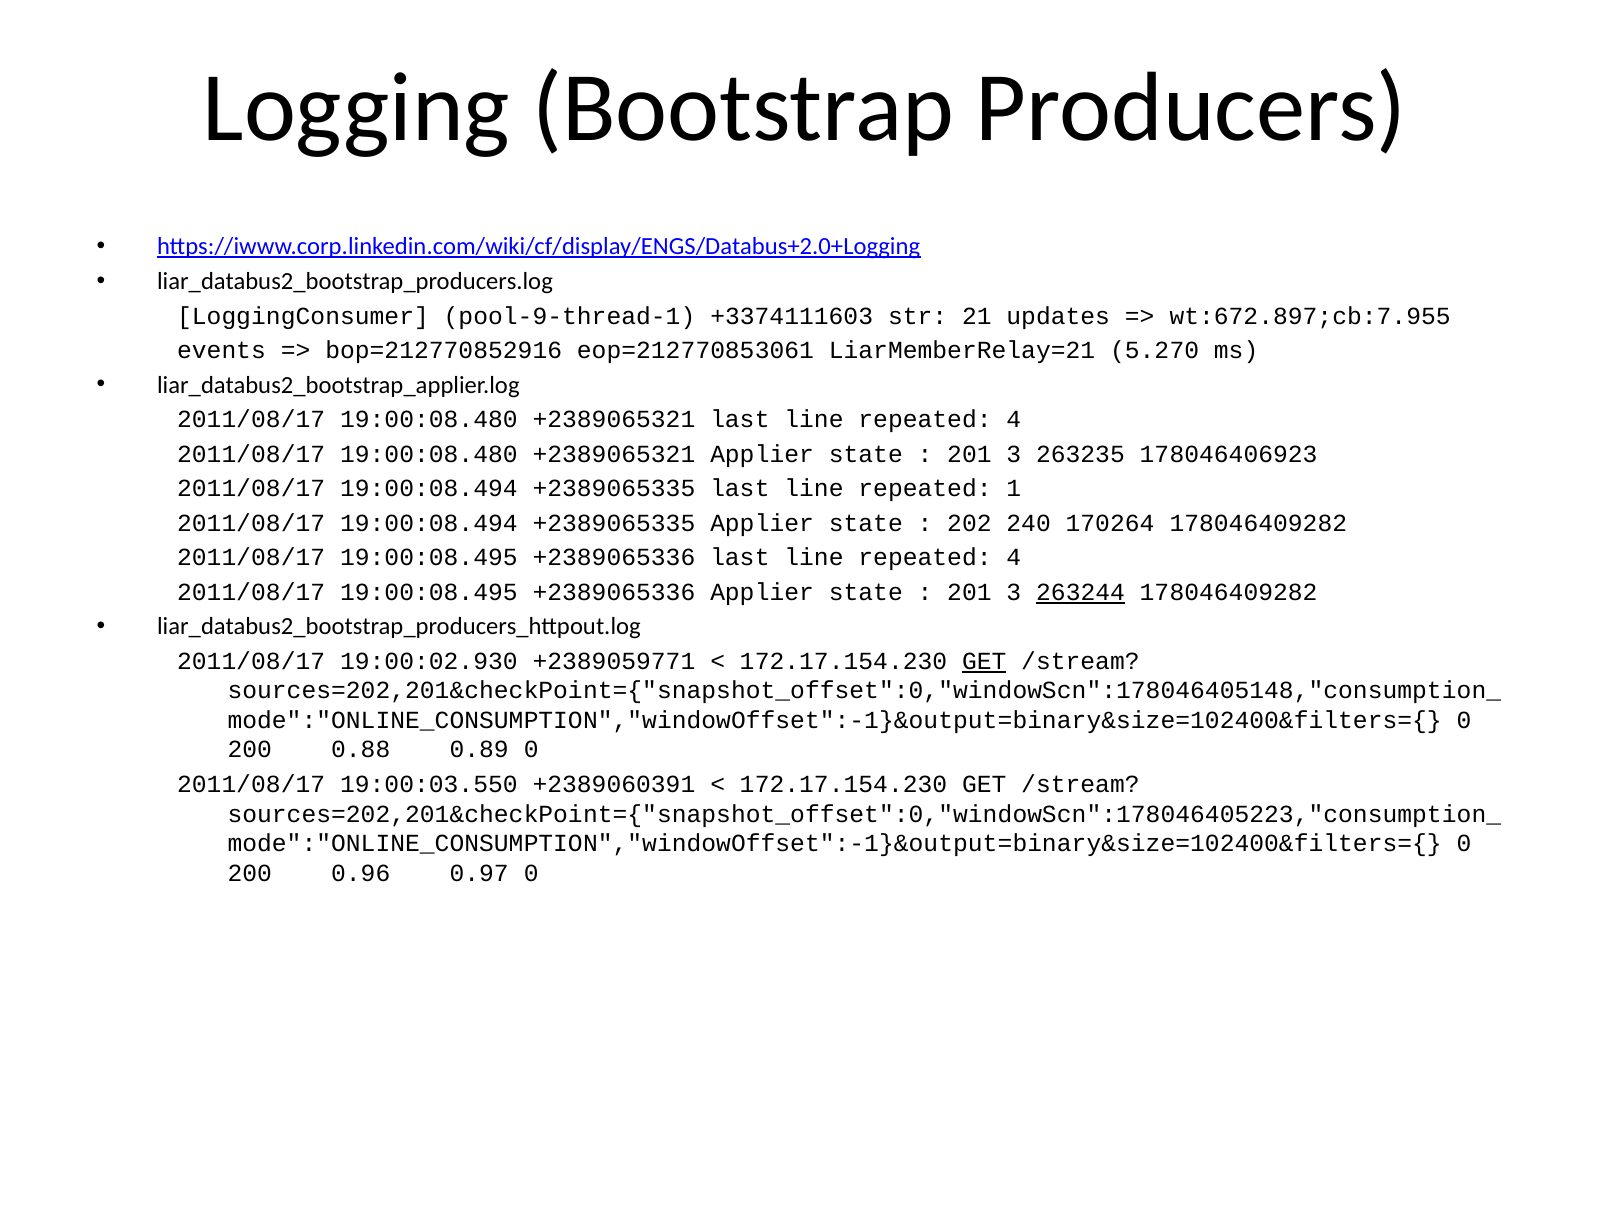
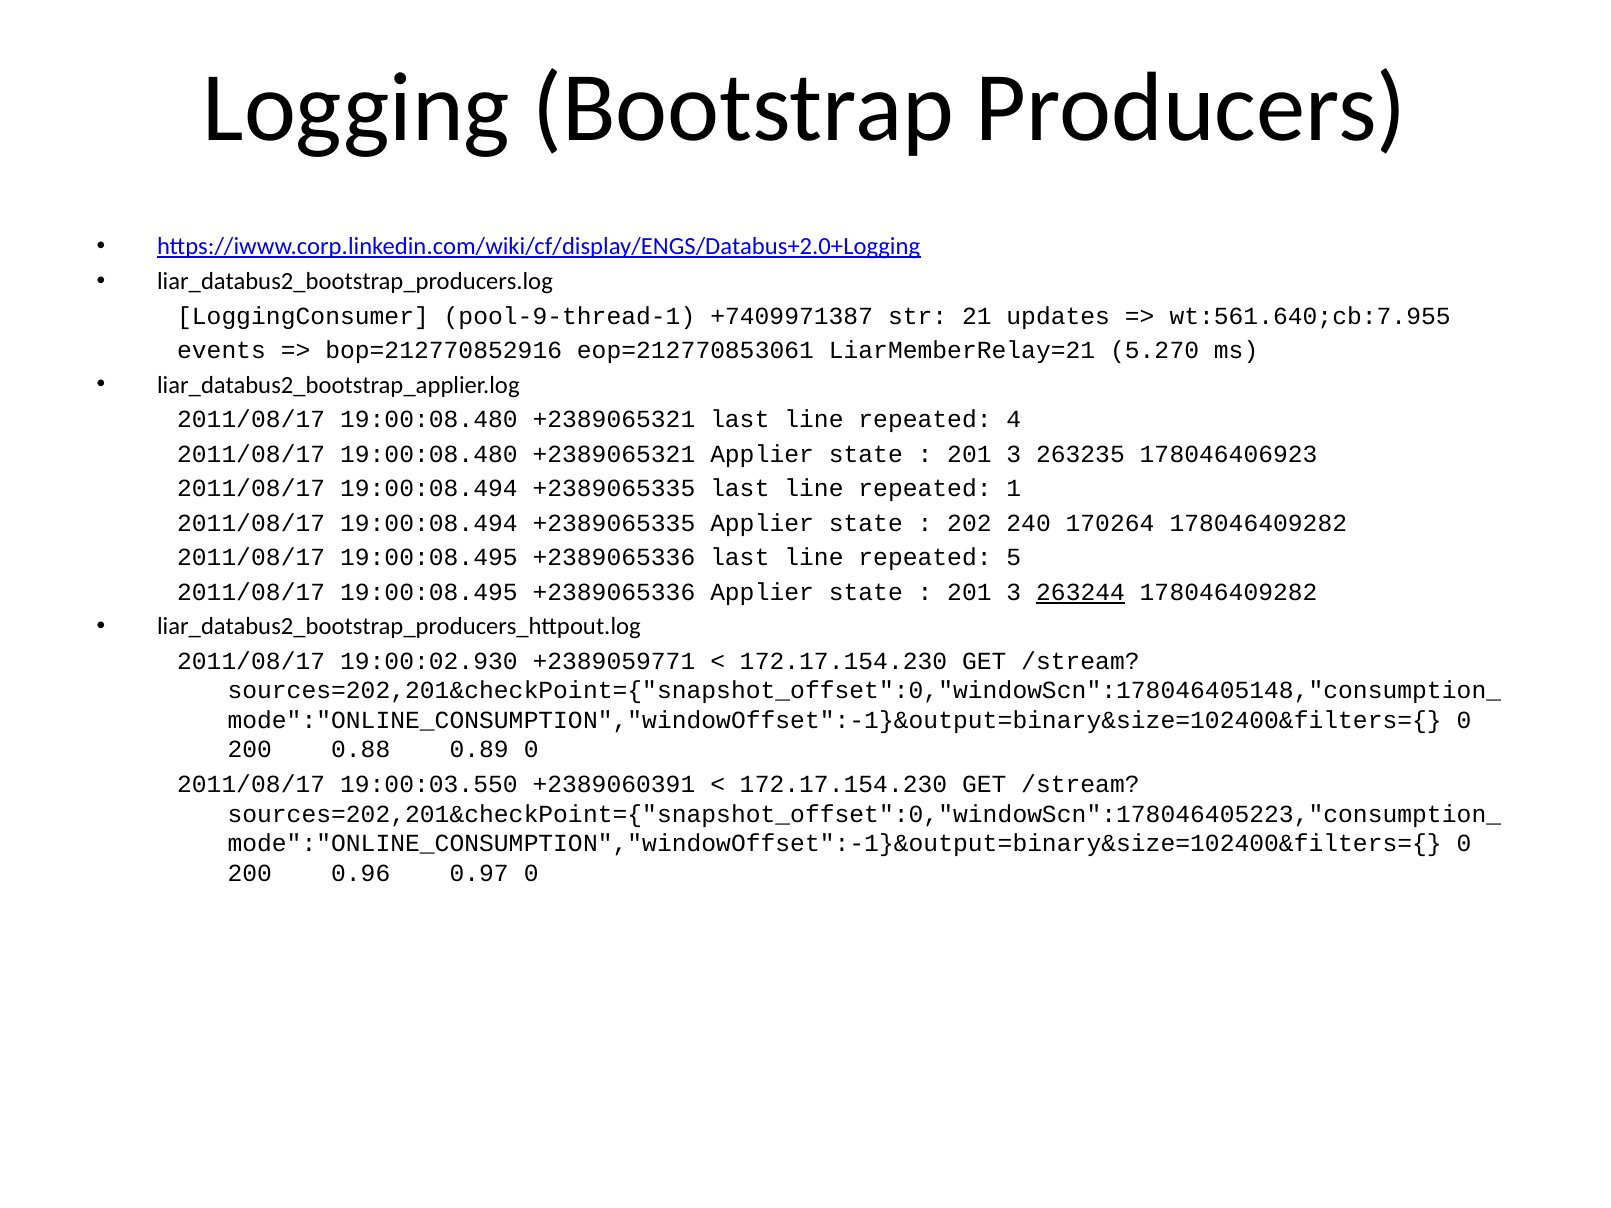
+3374111603: +3374111603 -> +7409971387 (792, 316)
wt:672.897;cb:7.955: wt:672.897;cb:7.955 -> wt:561.640;cb:7.955 (1310, 316)
4: 4 -> 5 (1014, 558)
GET underline: present -> none (984, 661)
